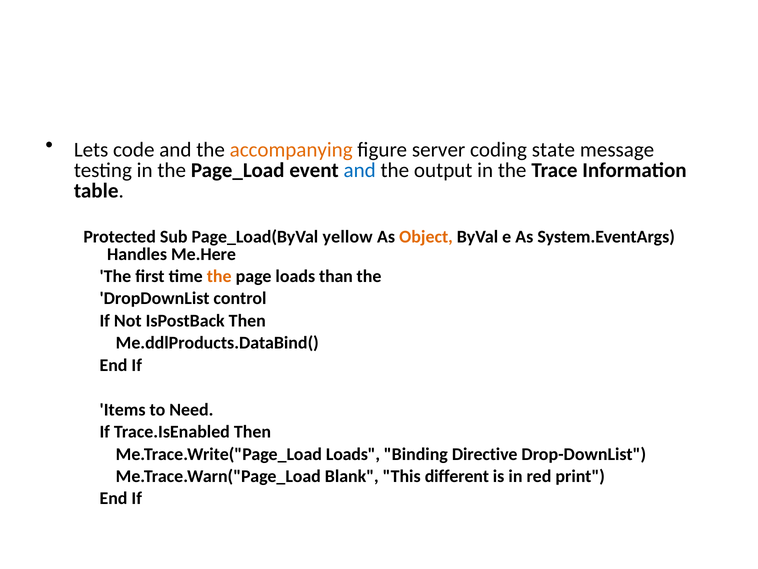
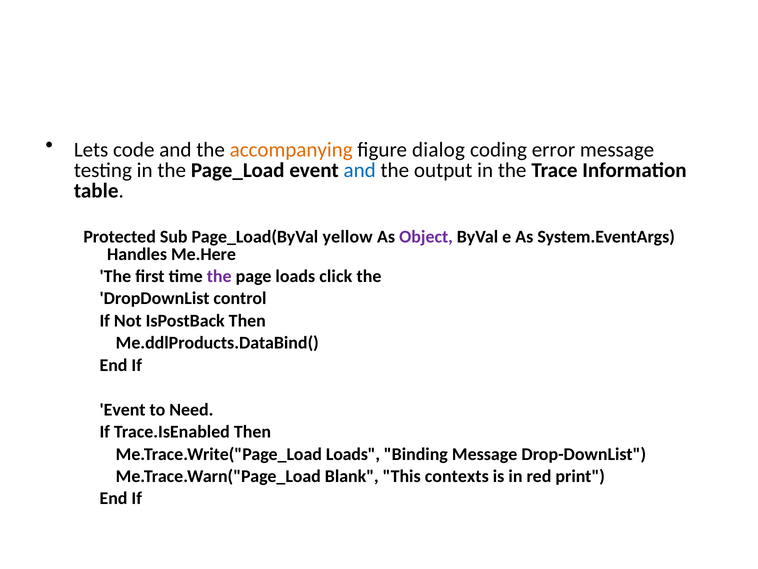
server: server -> dialog (439, 150)
state: state -> error (553, 150)
Object colour: orange -> purple (426, 236)
the colour: orange -> purple (219, 276)
than: than -> click (336, 276)
Items: Items -> Event (123, 409)
Binding Directive: Directive -> Message (485, 454)
different: different -> contexts (457, 476)
